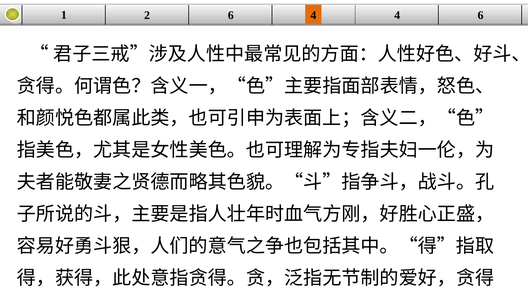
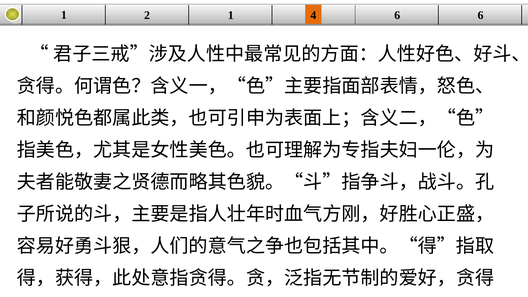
2 6: 6 -> 1 (231, 15)
4 4: 4 -> 6 (397, 15)
